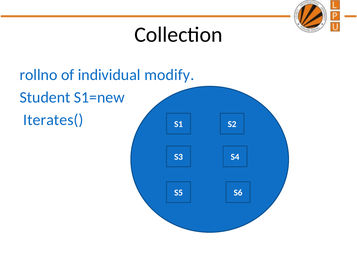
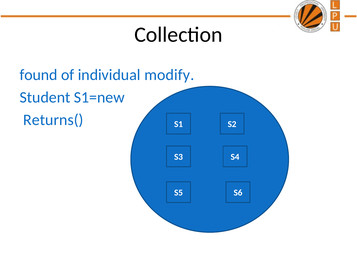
rollno: rollno -> found (39, 75)
Iterates(: Iterates( -> Returns( (53, 120)
